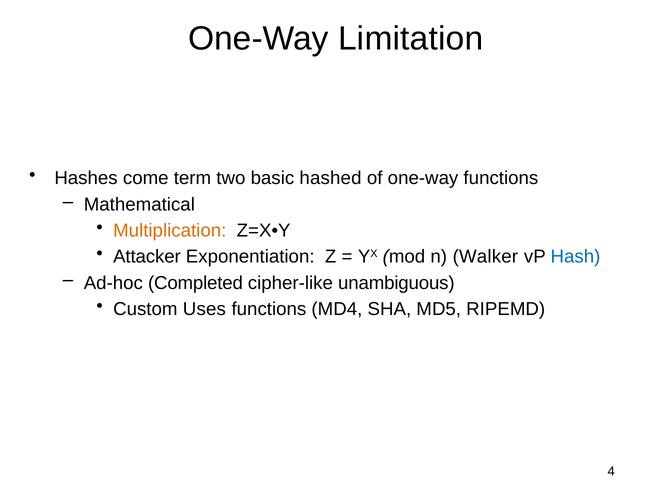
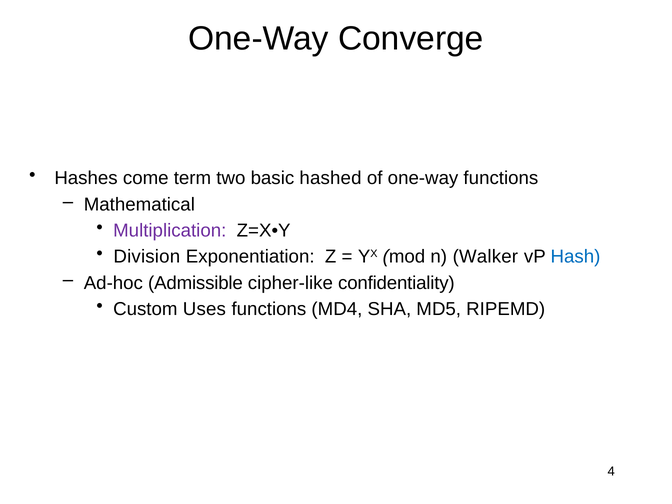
Limitation: Limitation -> Converge (411, 39)
Multiplication colour: orange -> purple (170, 231)
Attacker: Attacker -> Division (147, 257)
Completed: Completed -> Admissible (195, 283)
unambiguous: unambiguous -> confidentiality (396, 283)
